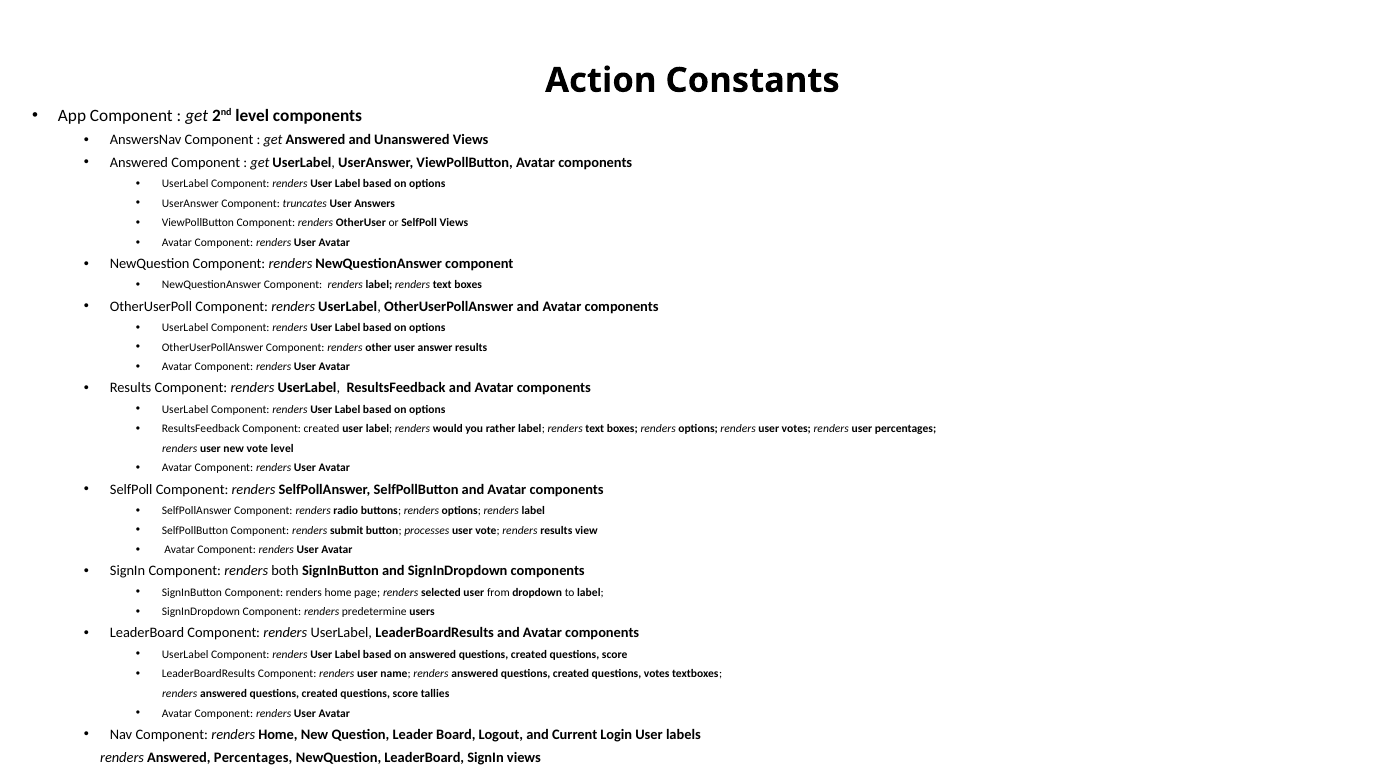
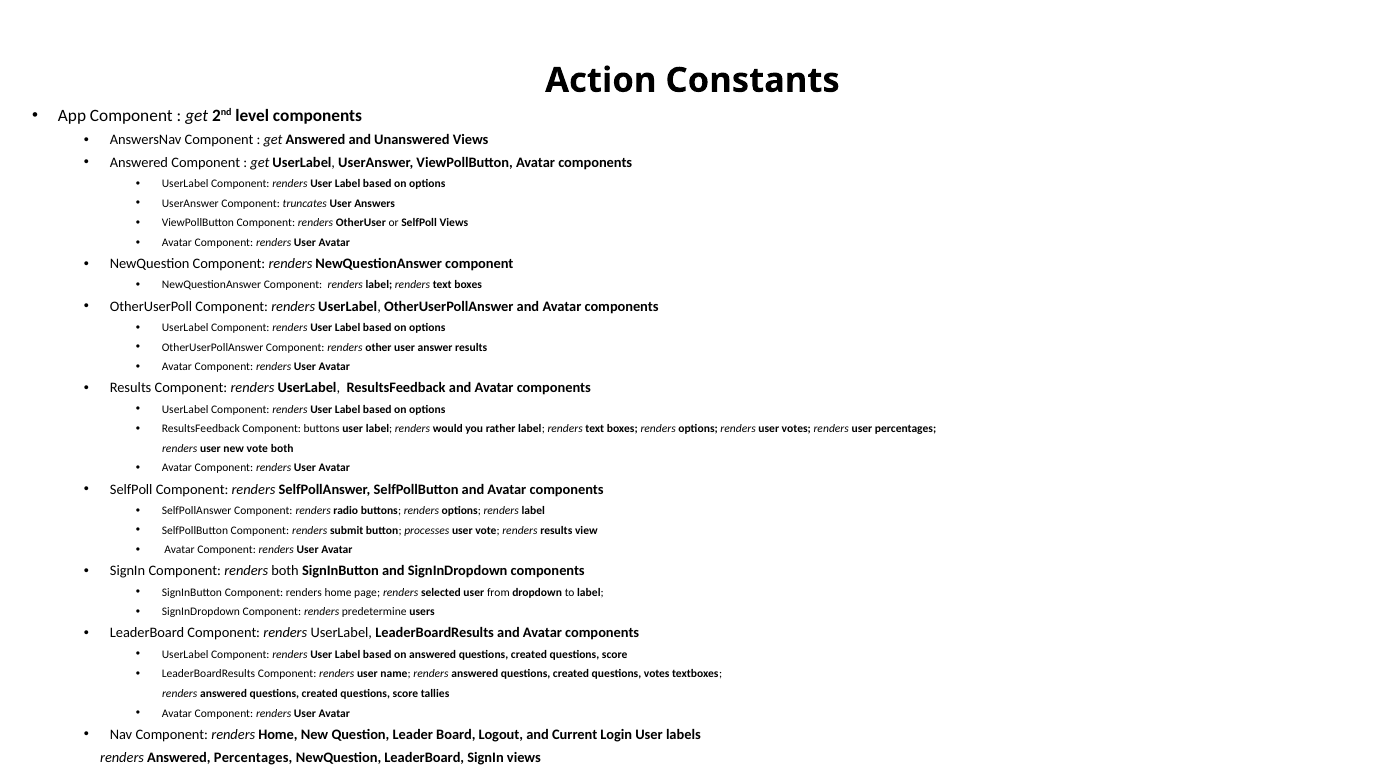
Component created: created -> buttons (322, 429)
vote level: level -> both (282, 449)
